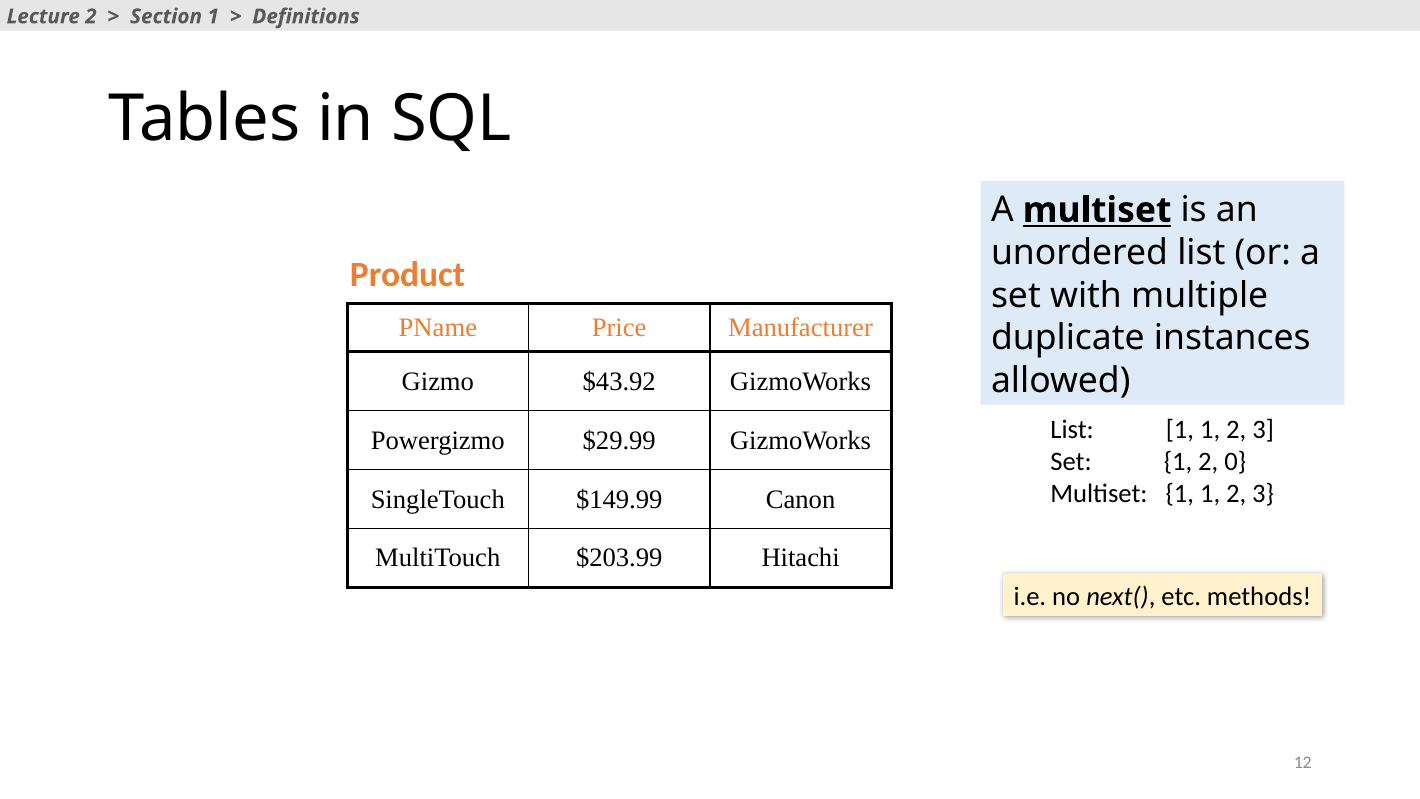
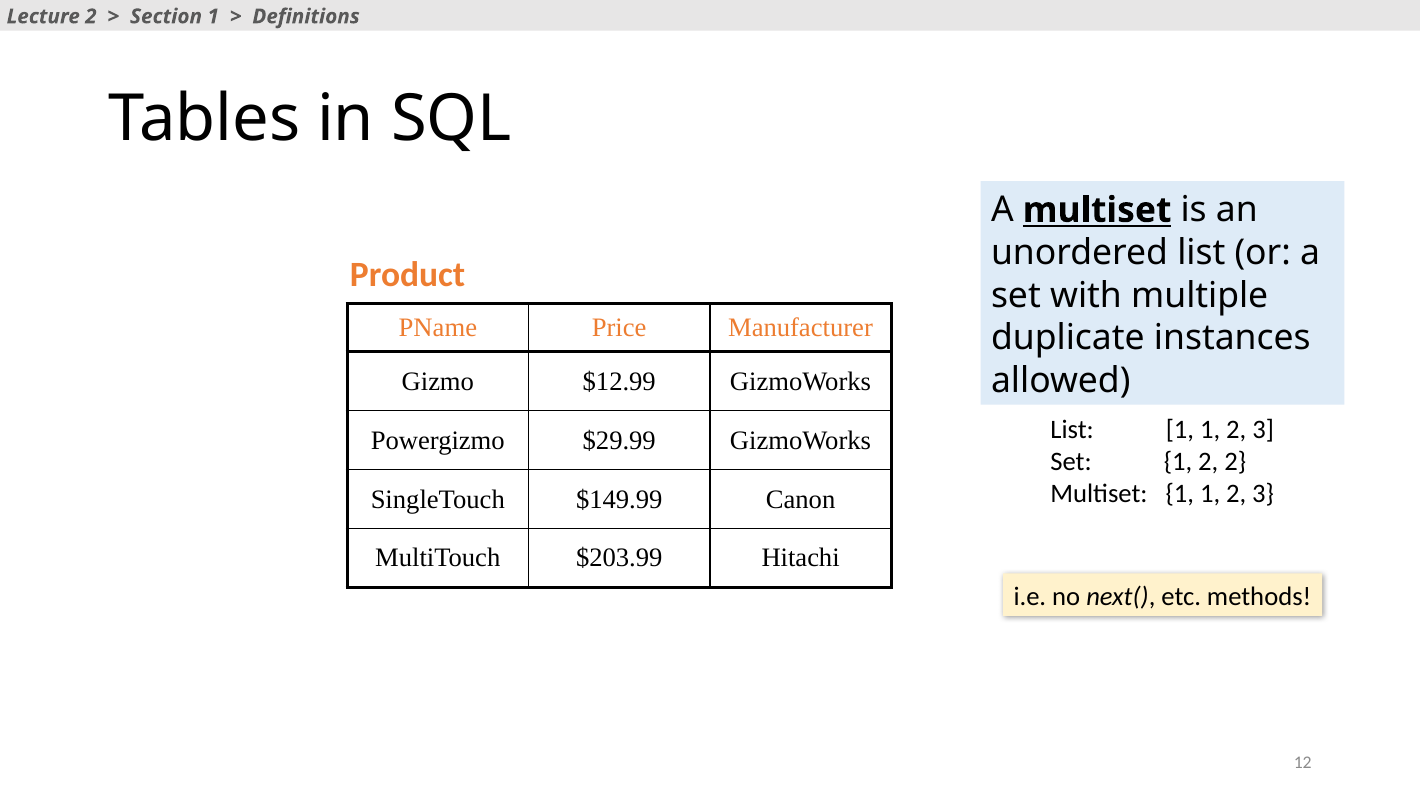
$43.92: $43.92 -> $12.99 (619, 381)
2 0: 0 -> 2 (1235, 462)
